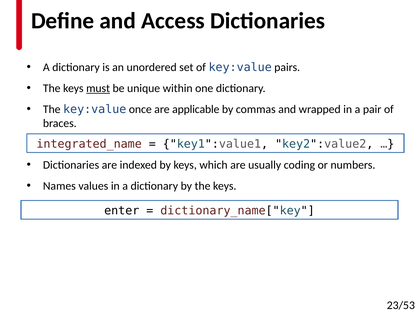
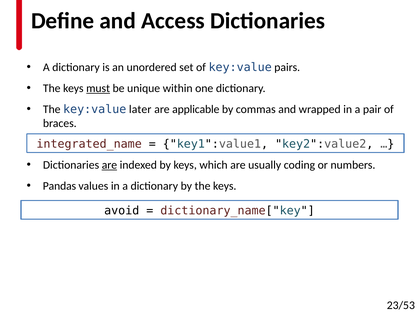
once: once -> later (140, 109)
are underline: none -> present (109, 165)
Names: Names -> Pandas (59, 186)
enter: enter -> avoid (122, 211)
